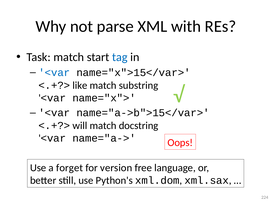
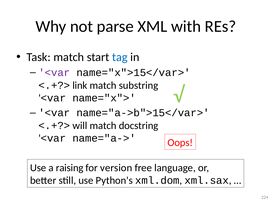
<var colour: blue -> purple (54, 73)
like: like -> link (80, 85)
forget: forget -> raising (70, 168)
